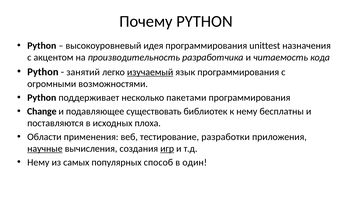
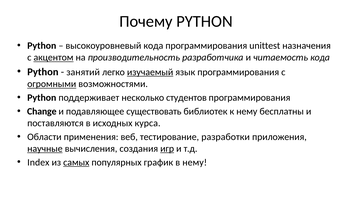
высокоуровневый идея: идея -> кода (153, 46)
акцентом underline: none -> present (54, 57)
огромными underline: none -> present (52, 84)
пакетами: пакетами -> студентов (186, 97)
плоха: плоха -> курса (148, 123)
Нему: Нему -> Index (38, 162)
самых underline: none -> present (76, 162)
способ: способ -> график (158, 162)
в один: один -> нему (195, 162)
